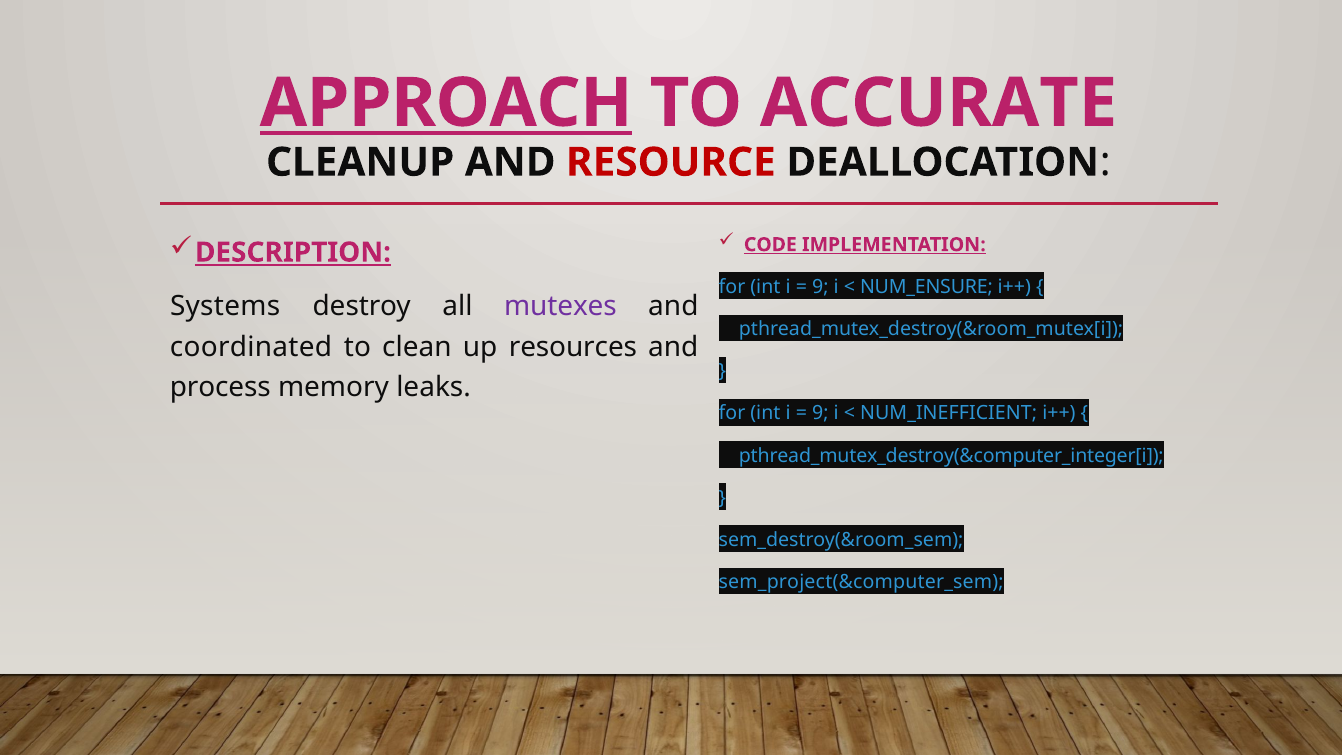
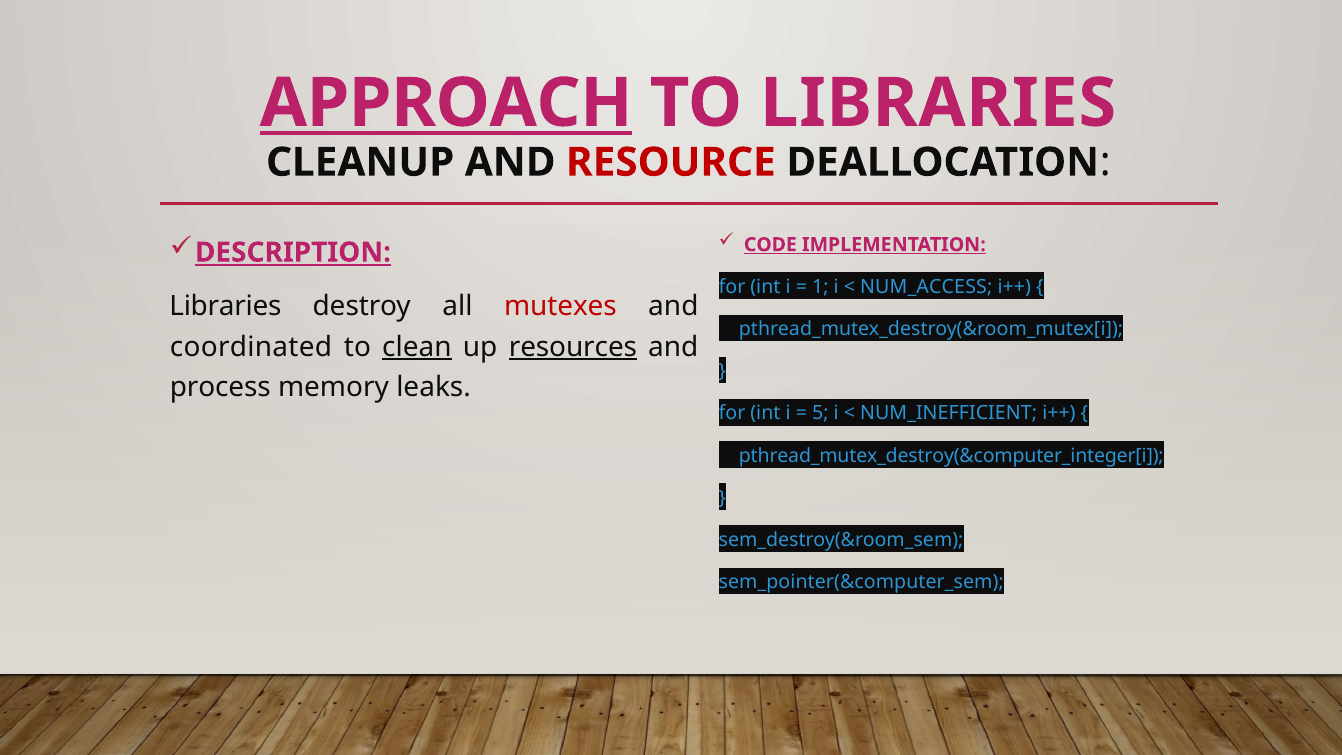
TO ACCURATE: ACCURATE -> LIBRARIES (938, 103)
9: 9 -> 1 (820, 287)
NUM_ENSURE: NUM_ENSURE -> NUM_ACCESS (926, 287)
Systems: Systems -> Libraries (225, 307)
mutexes colour: purple -> red (560, 307)
clean underline: none -> present (417, 347)
resources underline: none -> present (573, 347)
9: 9 -> 5 (820, 413)
sem_project(&computer_sem: sem_project(&computer_sem -> sem_pointer(&computer_sem (861, 582)
